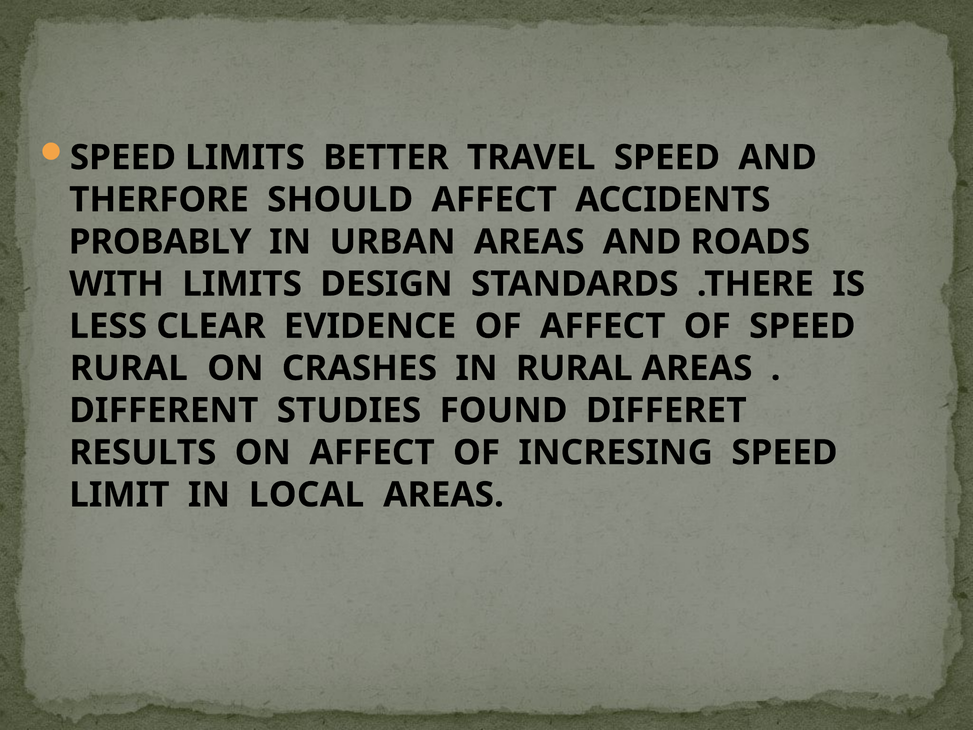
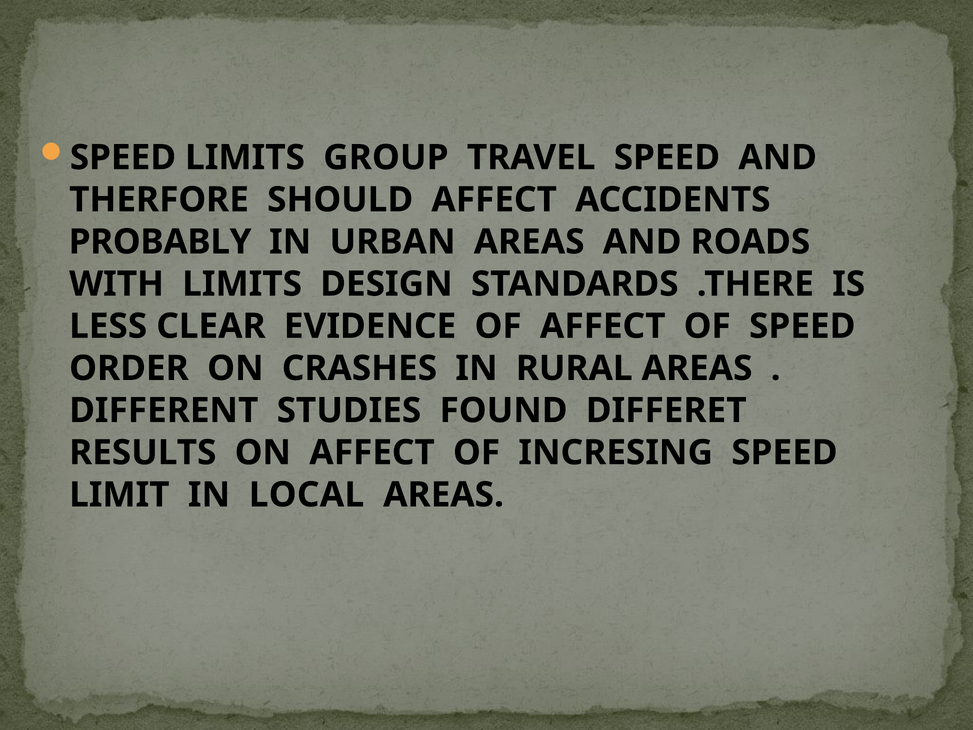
BETTER: BETTER -> GROUP (386, 158)
RURAL: RURAL -> ORDER (129, 368)
